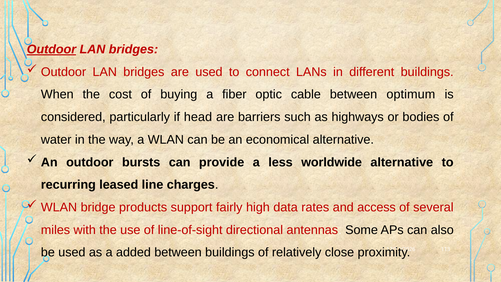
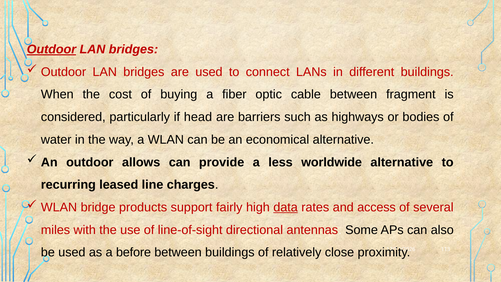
optimum: optimum -> fragment (411, 94)
bursts: bursts -> allows (141, 162)
data underline: none -> present (286, 207)
added: added -> before (134, 252)
